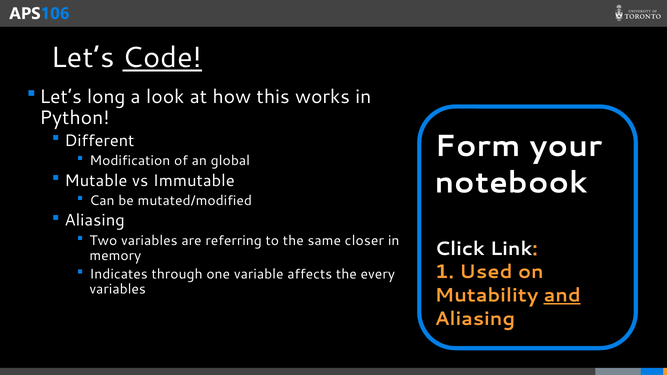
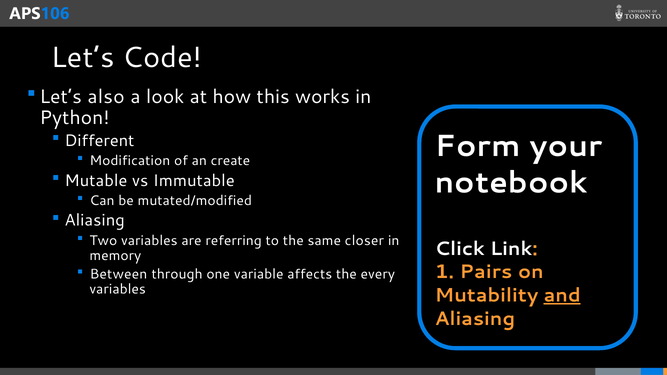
Code underline: present -> none (162, 58)
long: long -> also (106, 97)
global: global -> create (230, 161)
Used: Used -> Pairs (486, 272)
Indicates: Indicates -> Between (118, 274)
